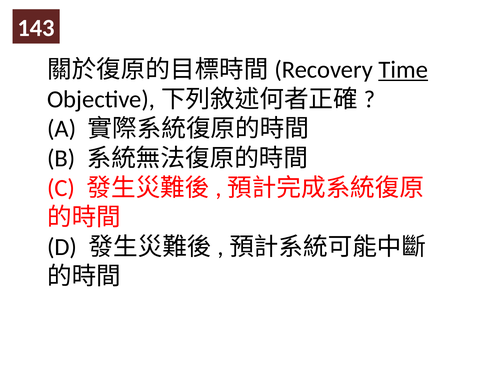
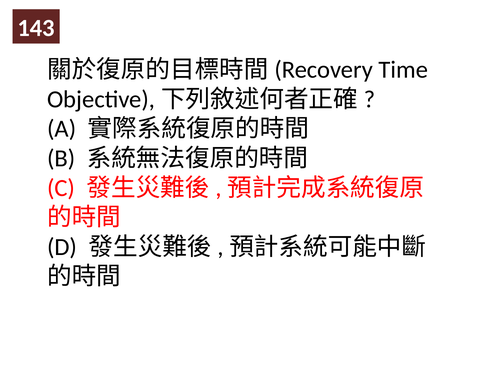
Time underline: present -> none (403, 70)
